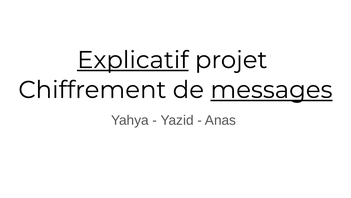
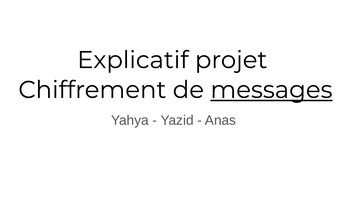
Explicatif underline: present -> none (133, 60)
